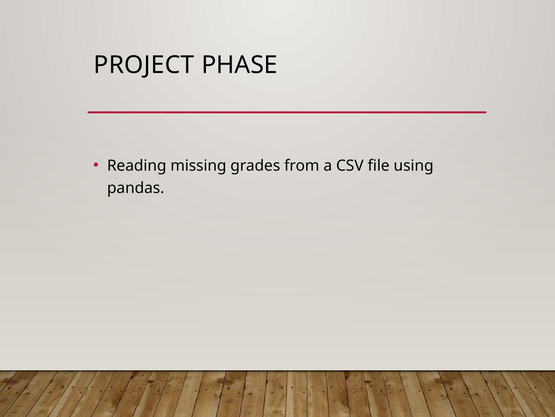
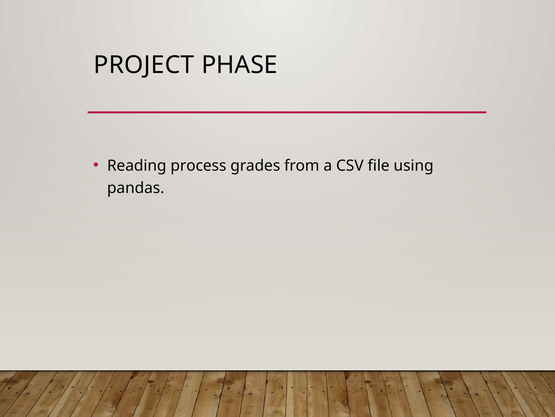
missing: missing -> process (198, 165)
